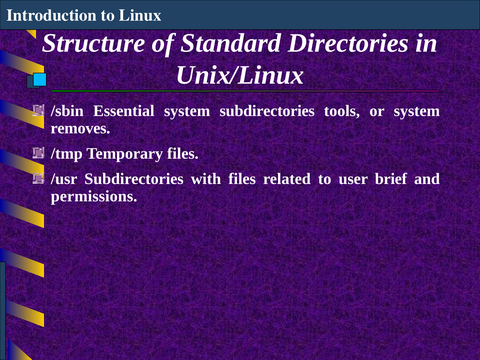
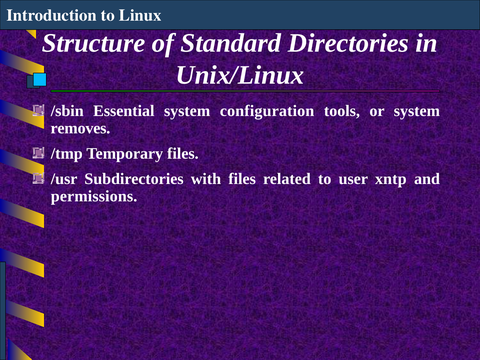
system subdirectories: subdirectories -> configuration (267, 111)
brief: brief -> xntp (391, 179)
